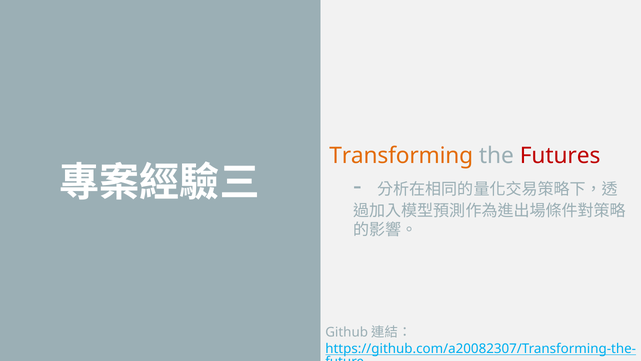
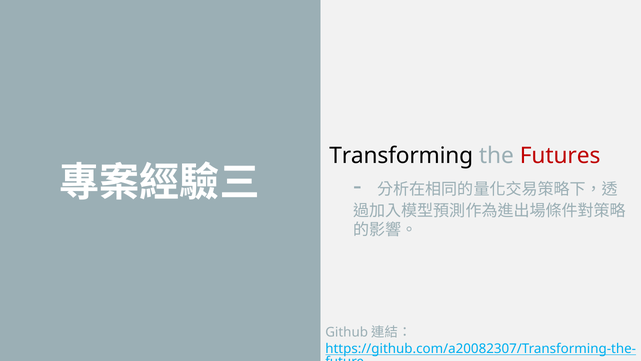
Transforming colour: orange -> black (401, 156)
